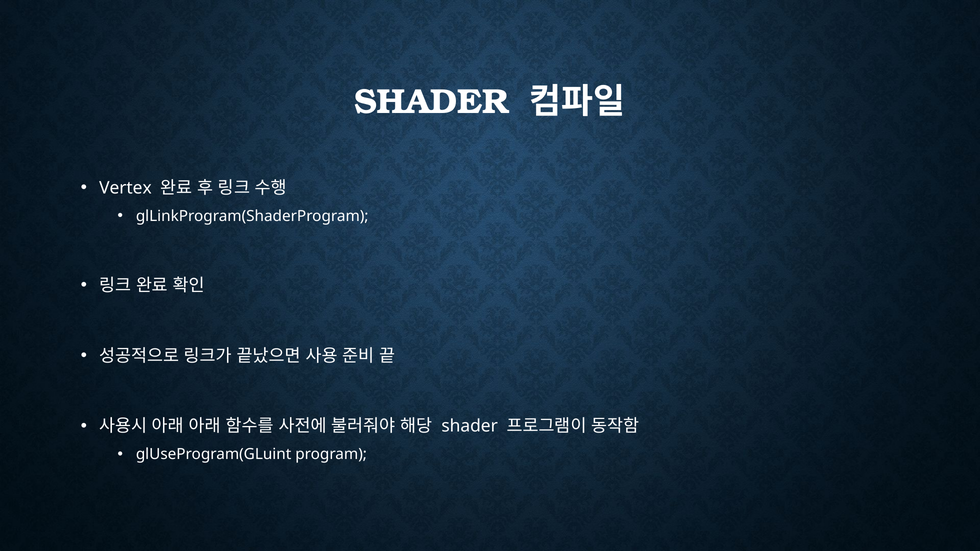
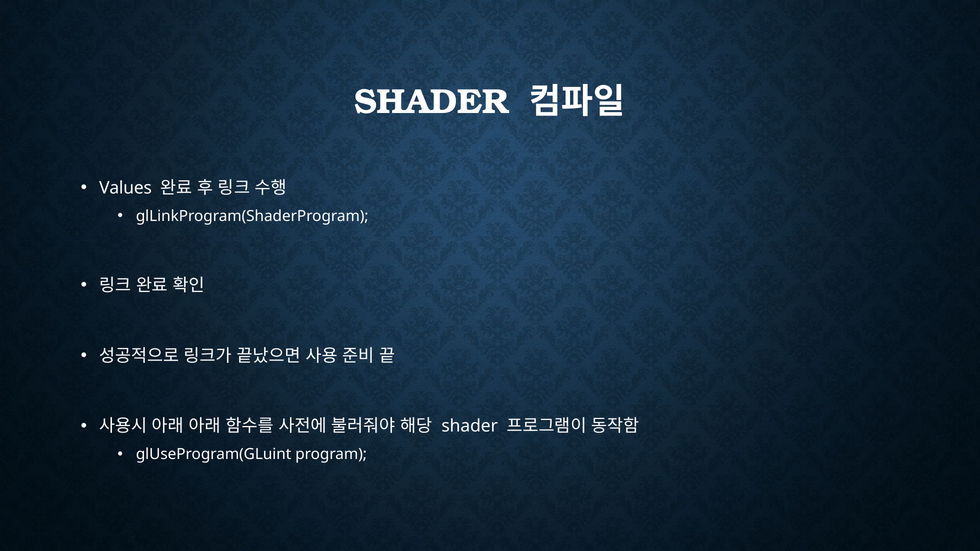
Vertex: Vertex -> Values (125, 188)
